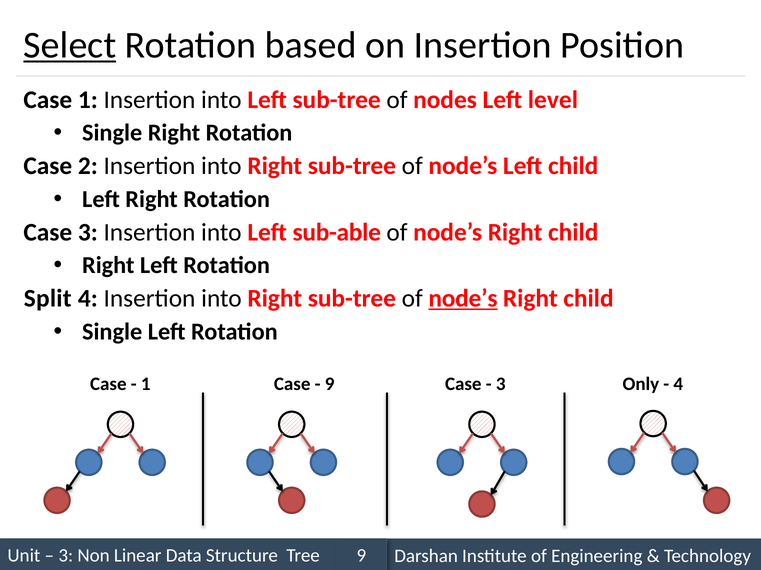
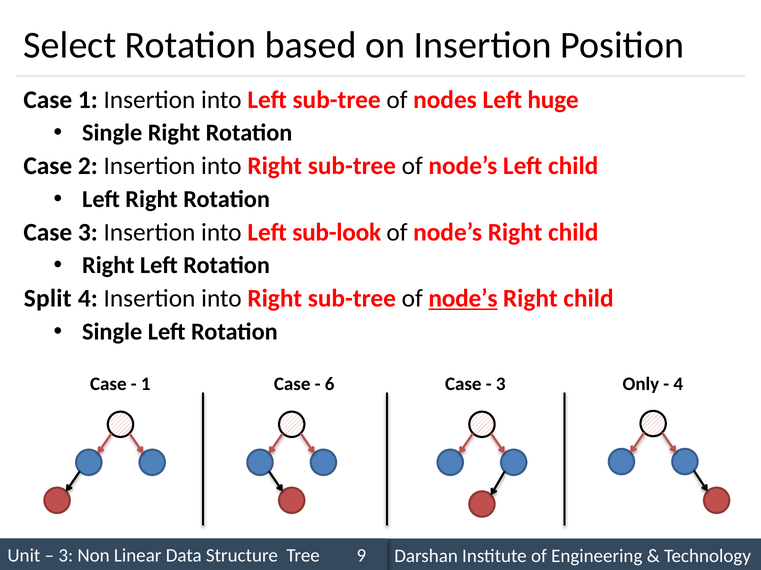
Select underline: present -> none (70, 45)
level: level -> huge (553, 100)
sub-able: sub-able -> sub-look (337, 232)
9: 9 -> 6 (330, 384)
